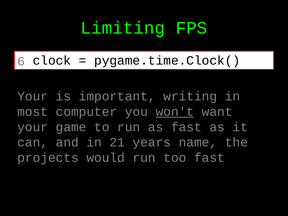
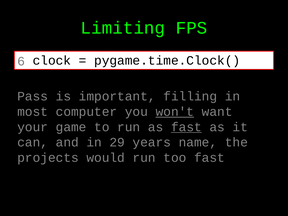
Your: Your -> Pass (33, 96)
writing: writing -> filling (190, 96)
fast underline: none -> present (186, 127)
21: 21 -> 29 (117, 142)
